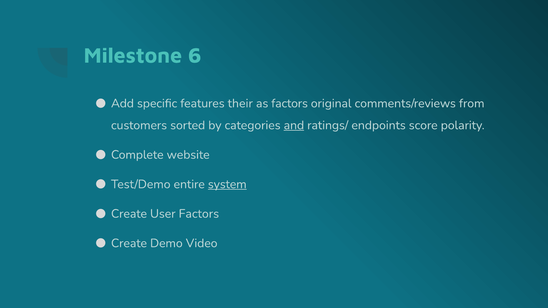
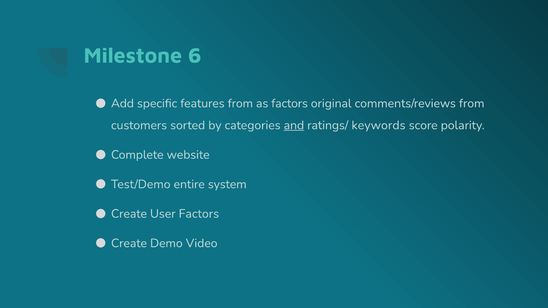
features their: their -> from (240, 103)
endpoints: endpoints -> keywords (379, 125)
system underline: present -> none (227, 184)
